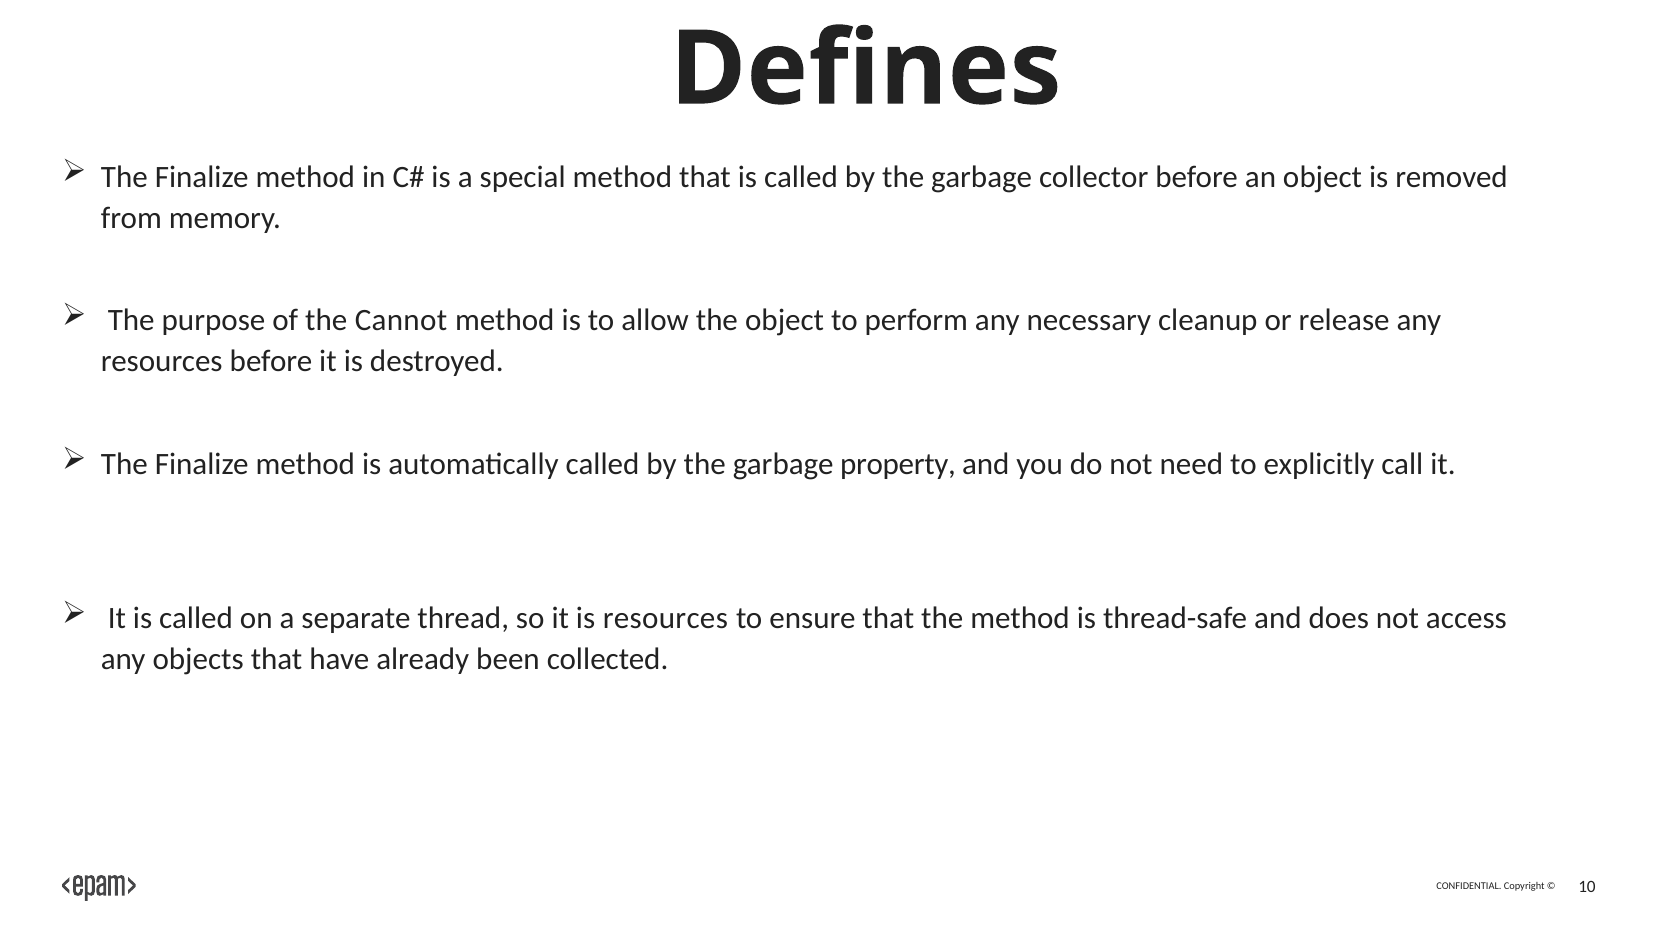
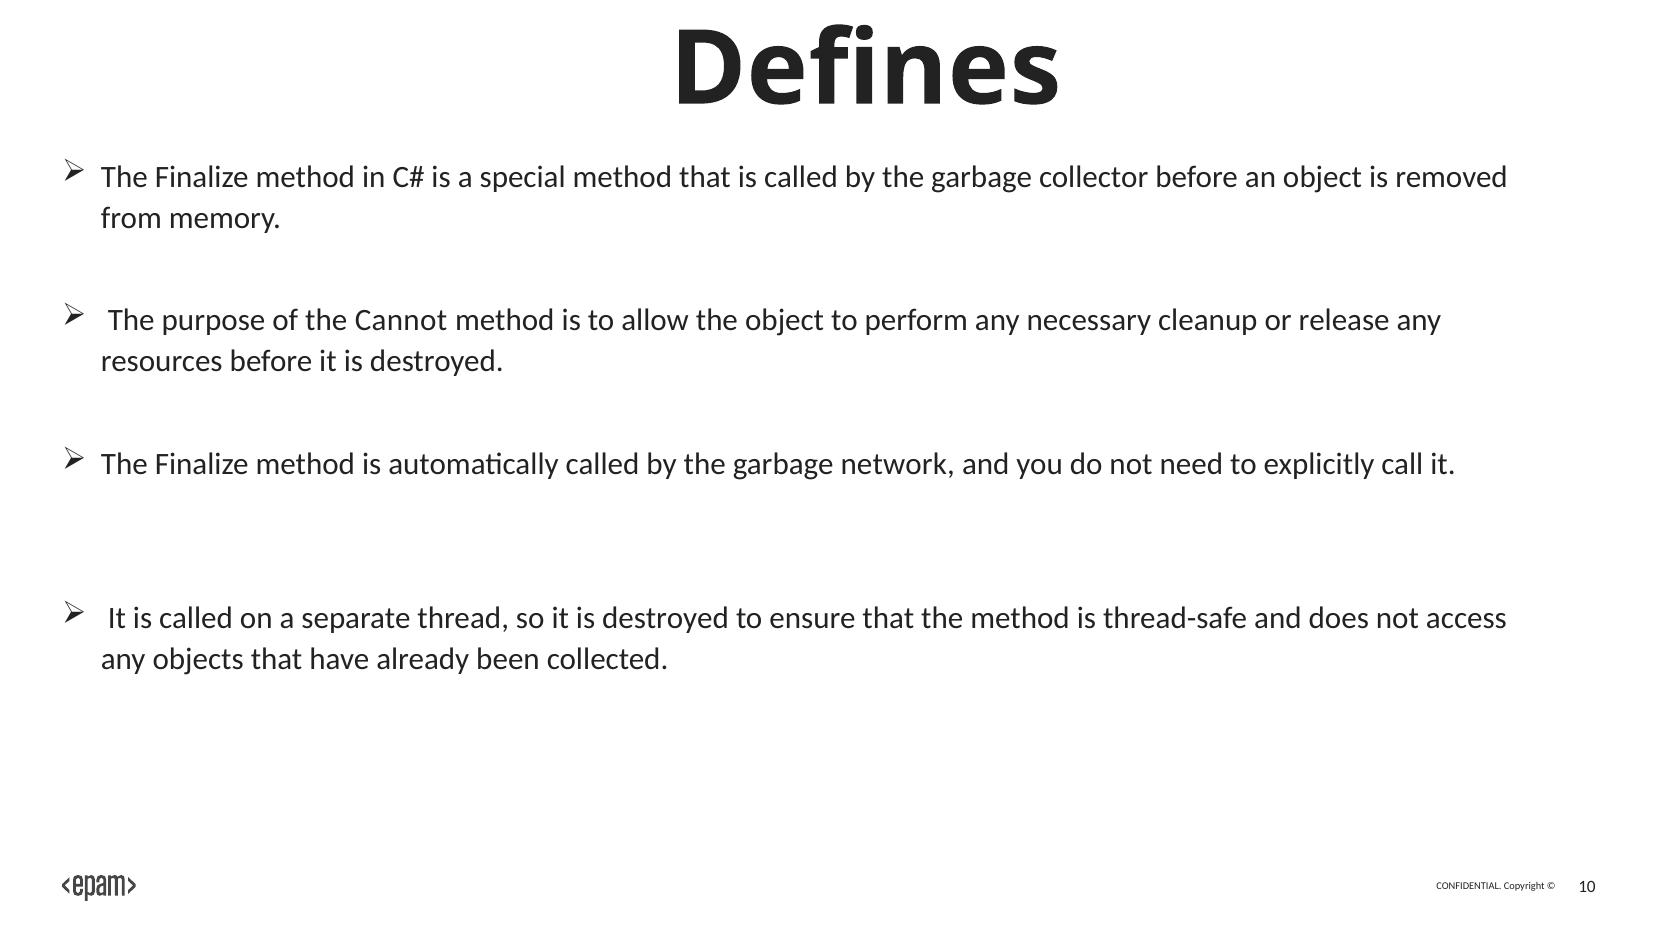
property: property -> network (898, 464)
so it is resources: resources -> destroyed (666, 618)
